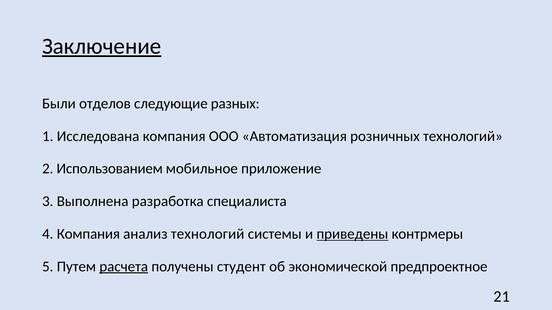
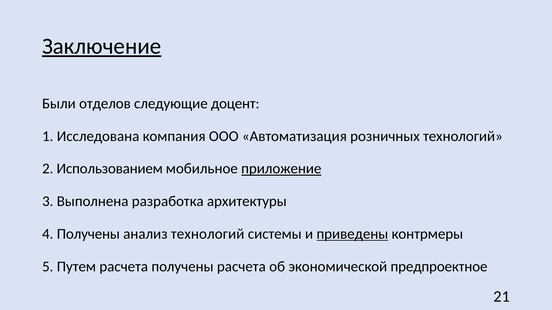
разных: разных -> доцент (235, 104)
приложение underline: none -> present (281, 169)
специалиста: специалиста -> архитектуры (247, 202)
4 Компания: Компания -> Получены (88, 234)
расчета underline: present -> none (124, 267)
получены студент: студент -> расчета (241, 267)
